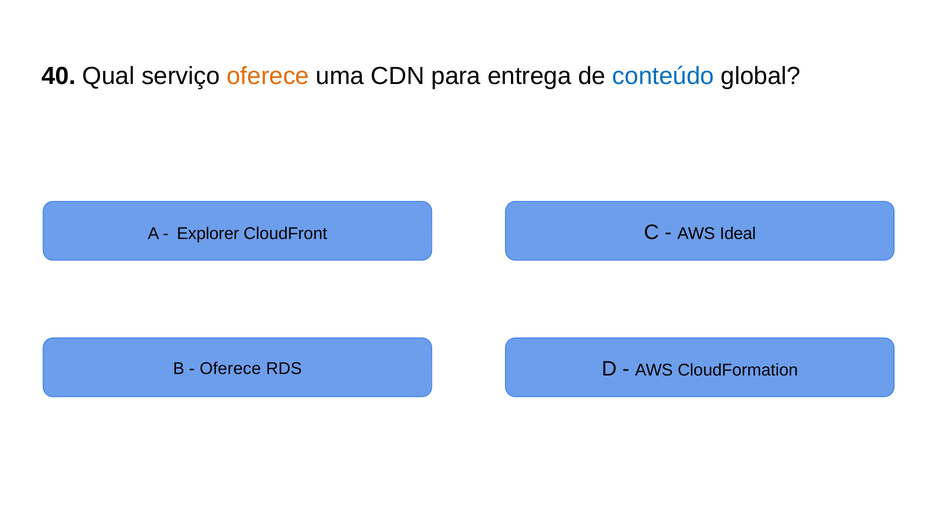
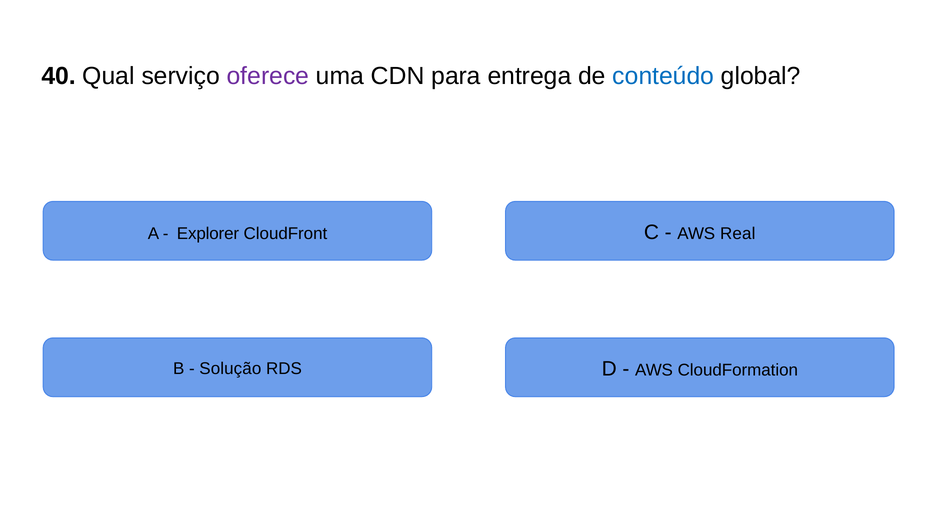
oferece colour: orange -> purple (268, 76)
Ideal: Ideal -> Real (738, 234)
Oferece: Oferece -> Solução (230, 369)
